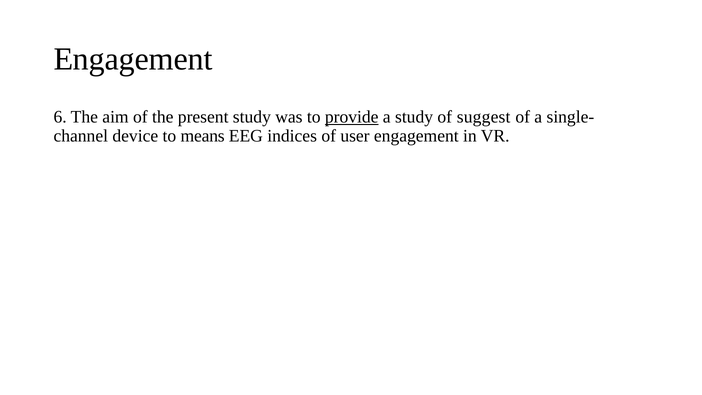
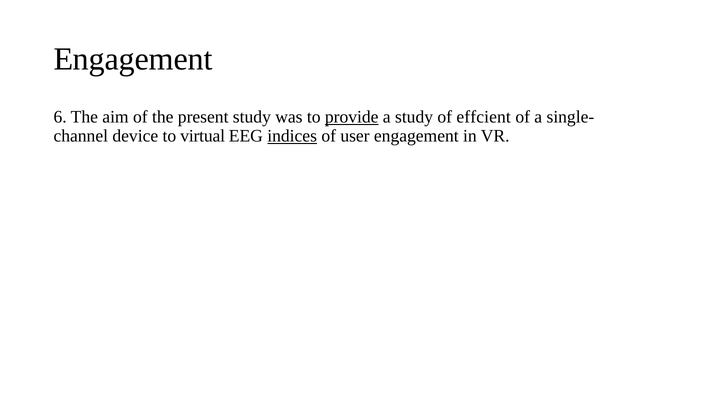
suggest: suggest -> effcient (484, 117)
means: means -> virtual (203, 136)
indices underline: none -> present (292, 136)
